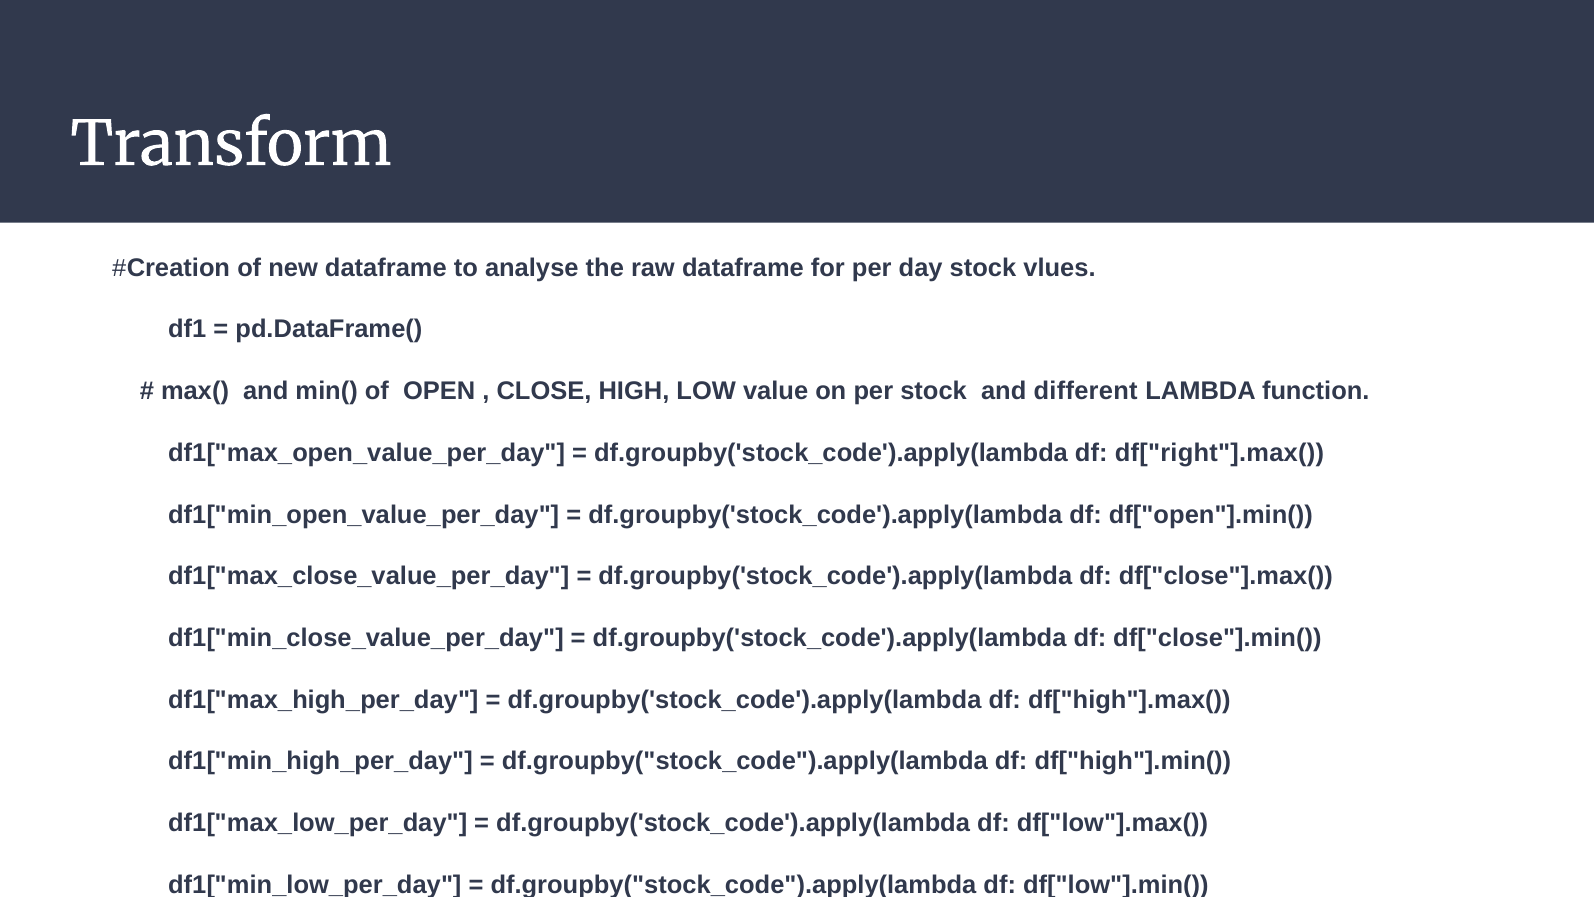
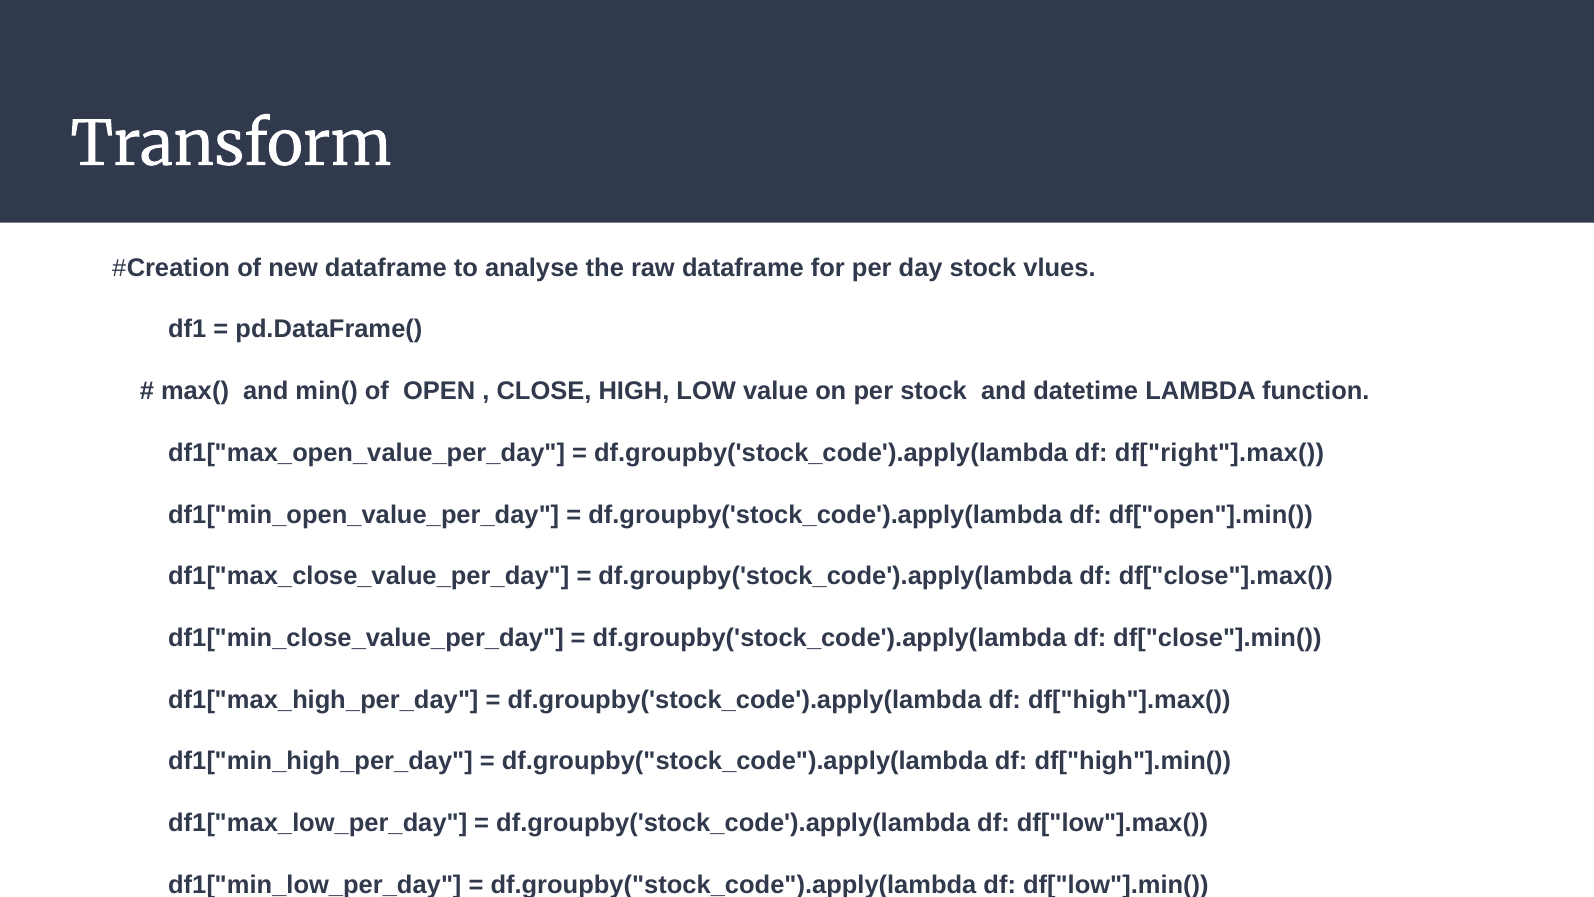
different: different -> datetime (1086, 391)
